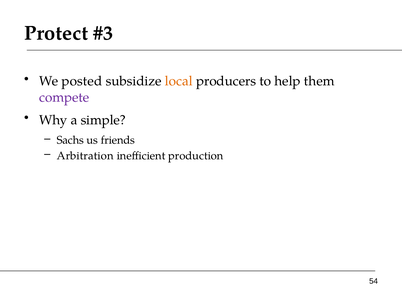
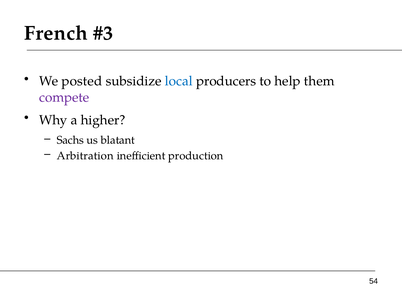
Protect: Protect -> French (56, 33)
local colour: orange -> blue (179, 81)
simple: simple -> higher (103, 120)
friends: friends -> blatant (118, 140)
